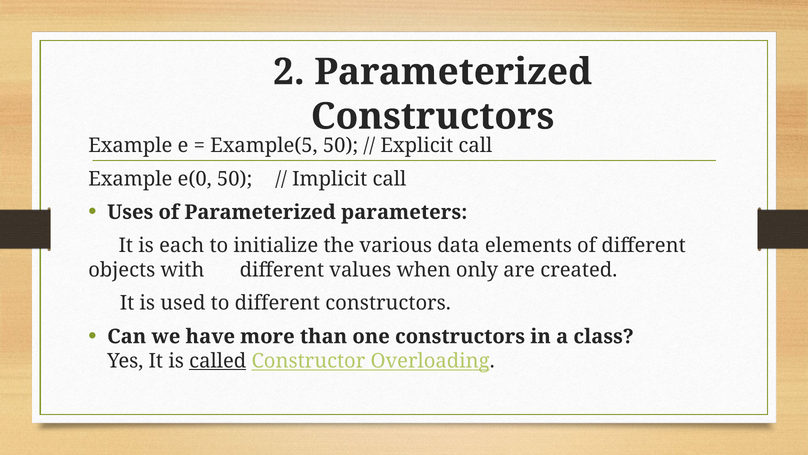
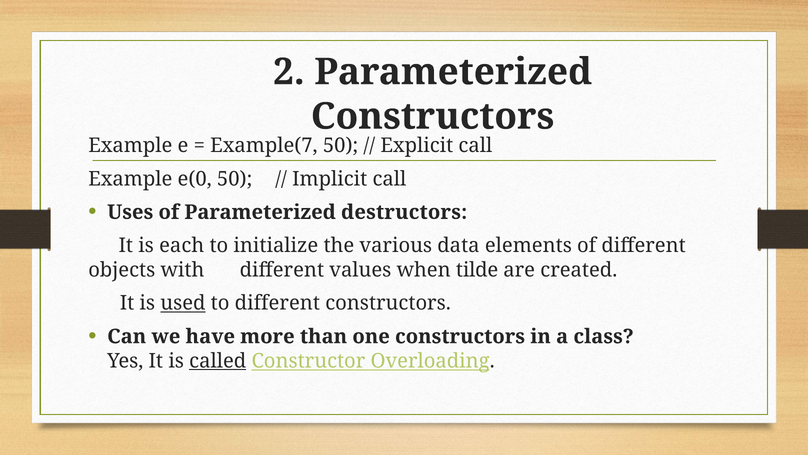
Example(5: Example(5 -> Example(7 (264, 145)
parameters: parameters -> destructors (404, 212)
only: only -> tilde (477, 270)
used underline: none -> present (183, 303)
